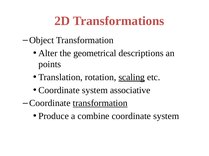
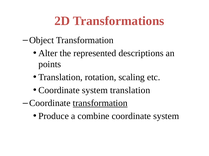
geometrical: geometrical -> represented (95, 53)
scaling underline: present -> none (132, 78)
system associative: associative -> translation (130, 91)
